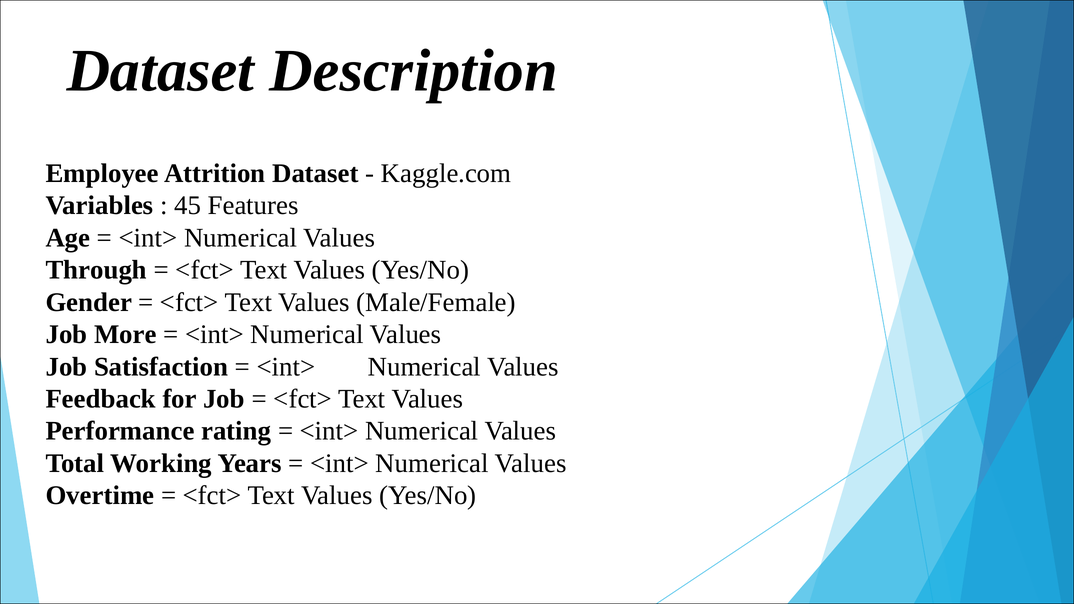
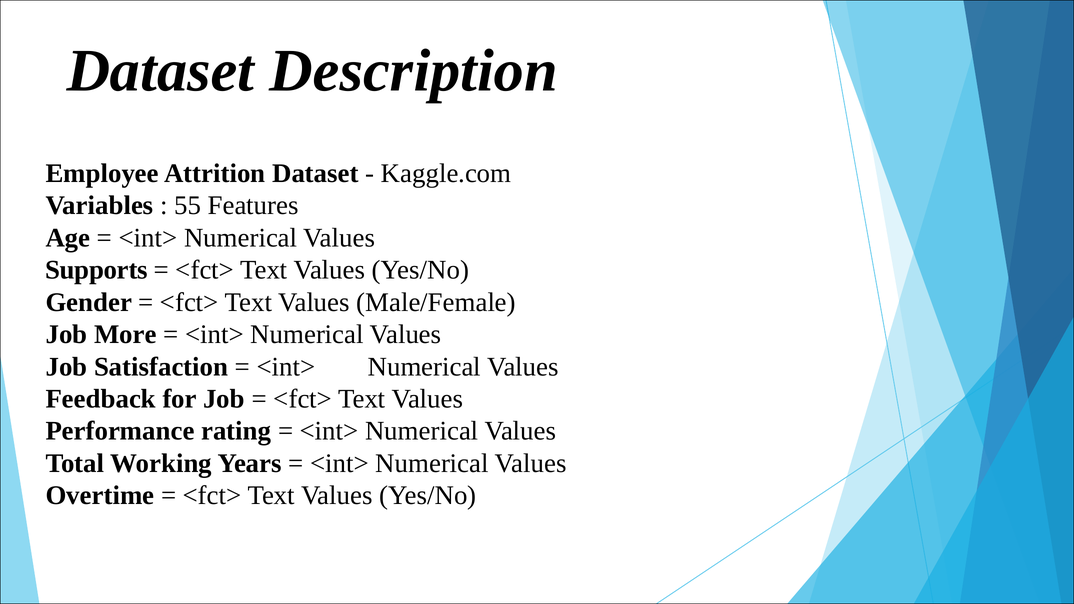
45: 45 -> 55 (188, 206)
Through: Through -> Supports (96, 270)
